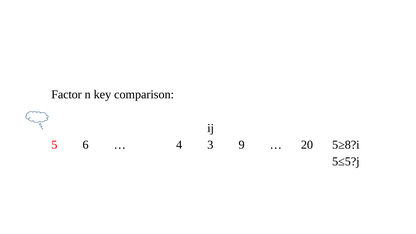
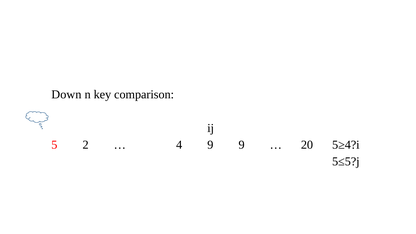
Factor: Factor -> Down (66, 95)
6: 6 -> 2 (86, 145)
4 3: 3 -> 9 (210, 145)
5≥8?i: 5≥8?i -> 5≥4?i (346, 145)
